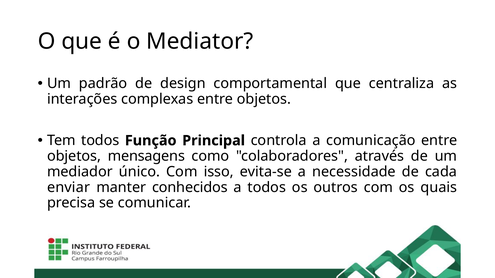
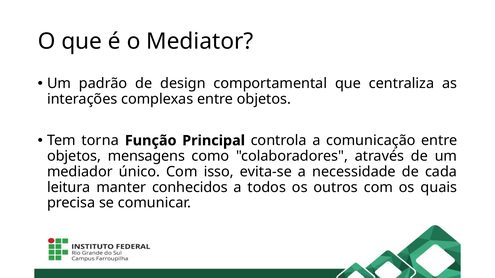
Tem todos: todos -> torna (100, 141)
enviar: enviar -> leitura (69, 188)
